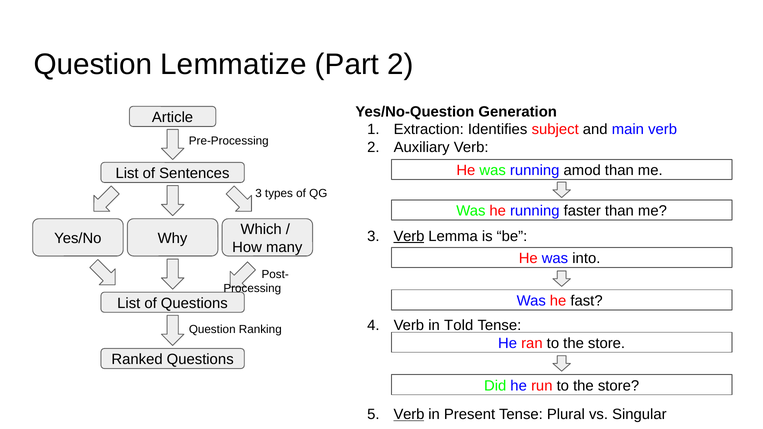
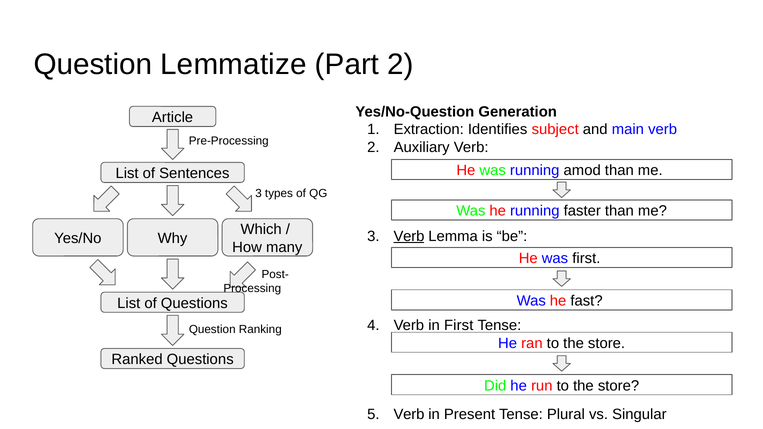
was into: into -> first (586, 259)
in Told: Told -> First (459, 325)
Verb underline: present -> none (409, 415)
